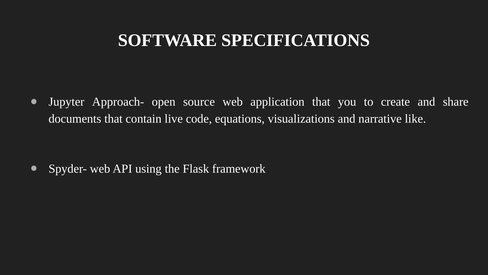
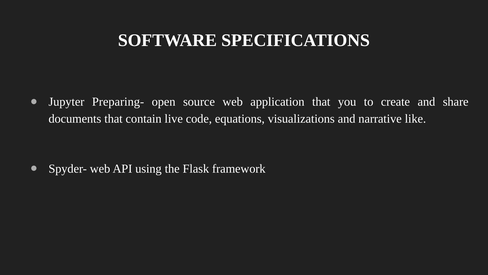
Approach-: Approach- -> Preparing- (118, 102)
